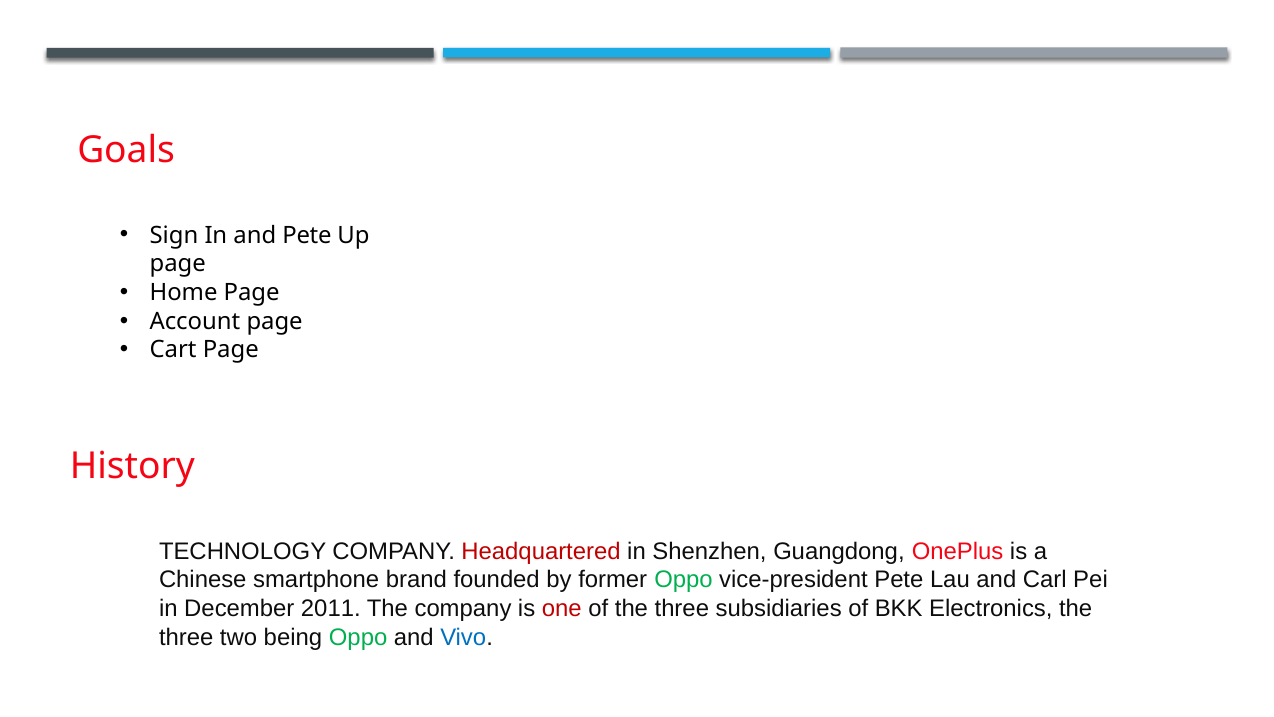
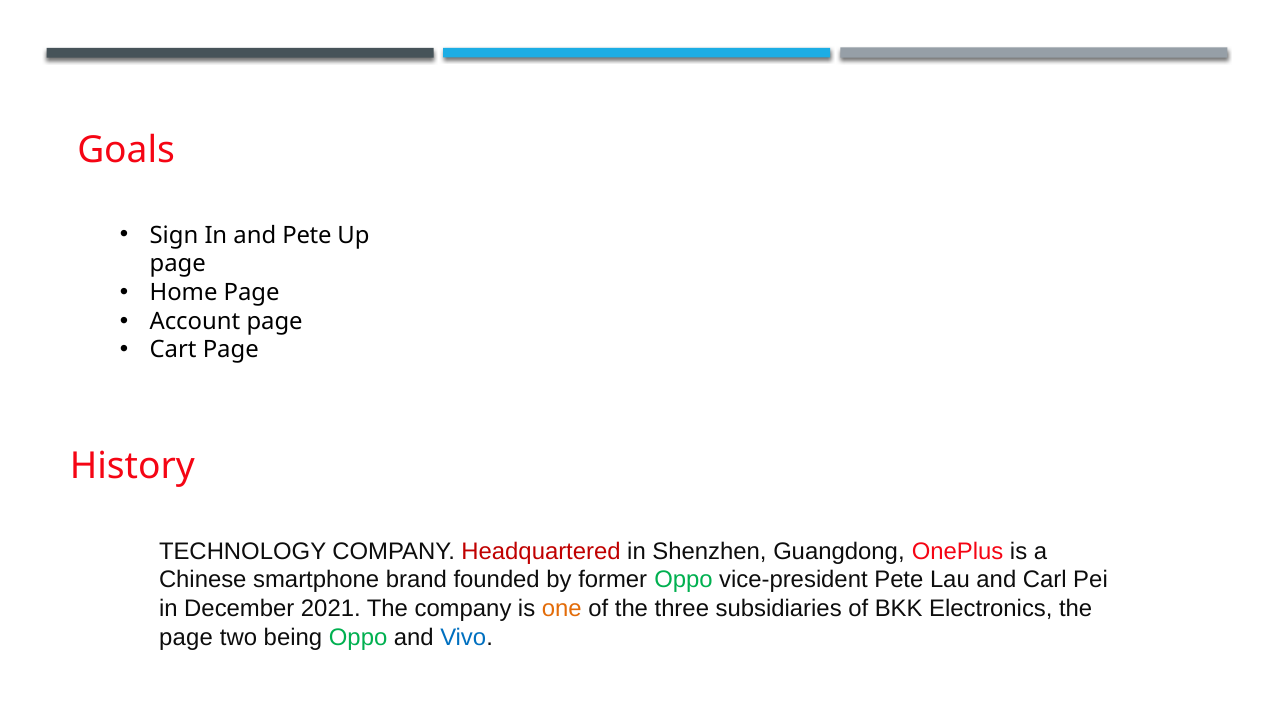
2011: 2011 -> 2021 (331, 608)
one colour: red -> orange (562, 608)
three: three -> page (186, 637)
